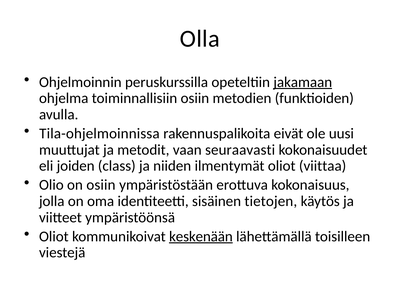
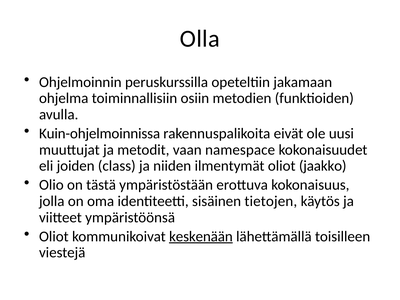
jakamaan underline: present -> none (303, 82)
Tila-ohjelmoinnissa: Tila-ohjelmoinnissa -> Kuin-ohjelmoinnissa (100, 134)
seuraavasti: seuraavasti -> namespace (240, 150)
viittaa: viittaa -> jaakko (323, 166)
on osiin: osiin -> tästä (101, 185)
